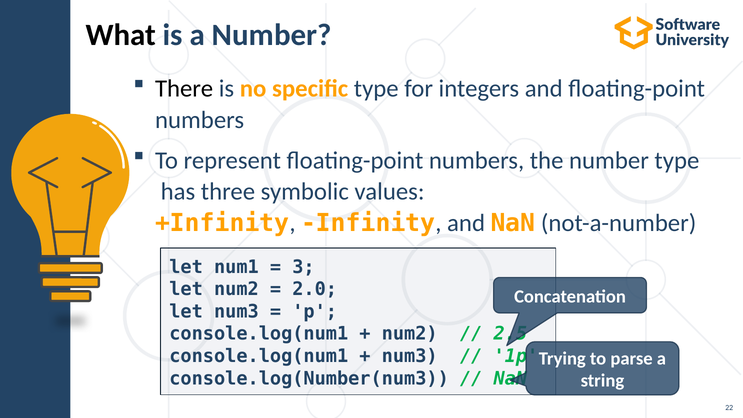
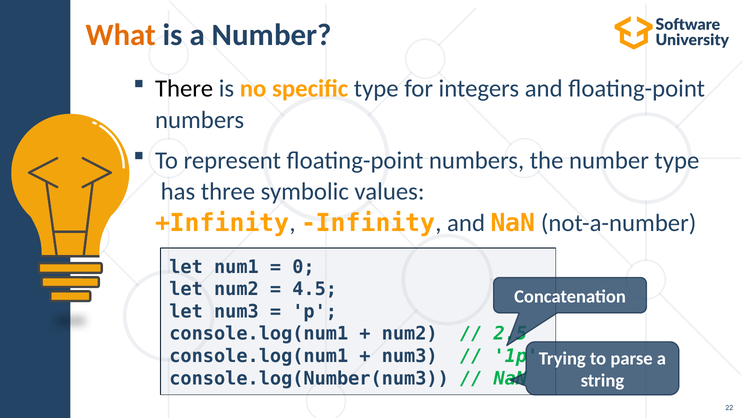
What colour: black -> orange (121, 35)
3: 3 -> 0 (303, 267)
2.0: 2.0 -> 4.5 (315, 289)
